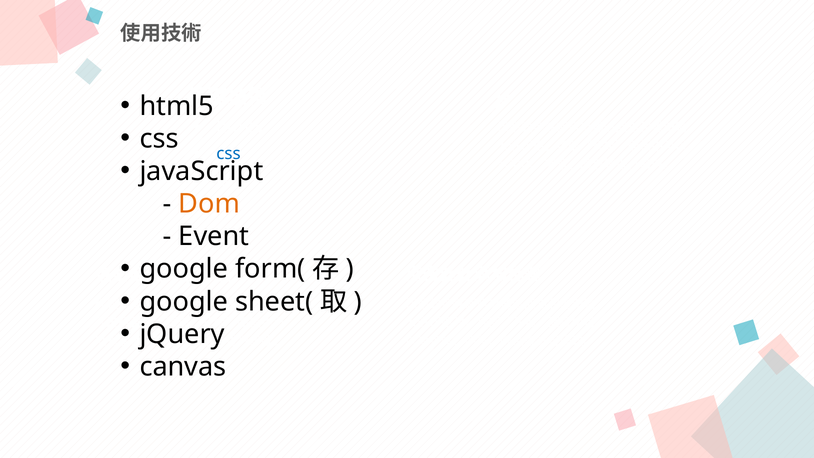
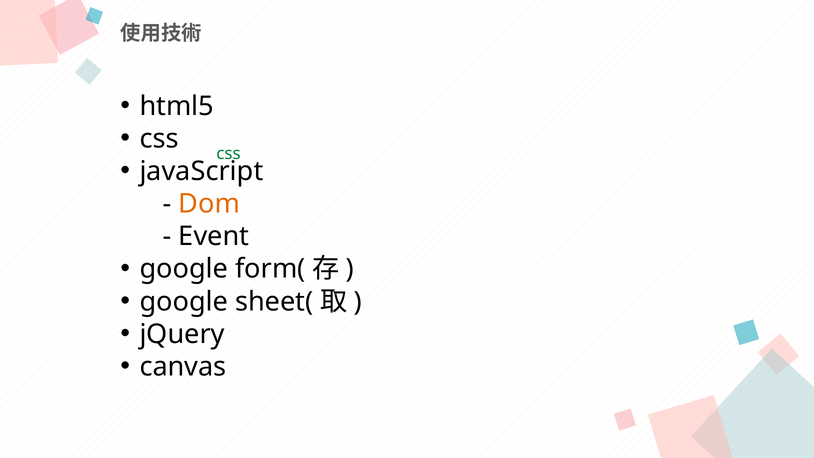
css colour: blue -> green (229, 154)
